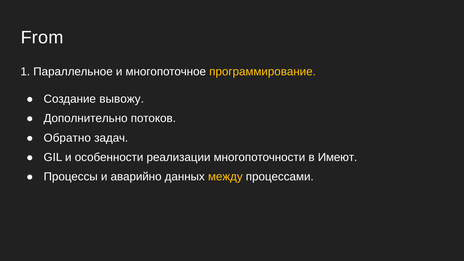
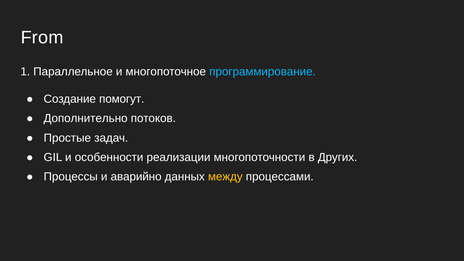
программирование colour: yellow -> light blue (263, 72)
вывожу: вывожу -> помогут (122, 99)
Обратно: Обратно -> Простые (67, 138)
Имеют: Имеют -> Других (338, 157)
